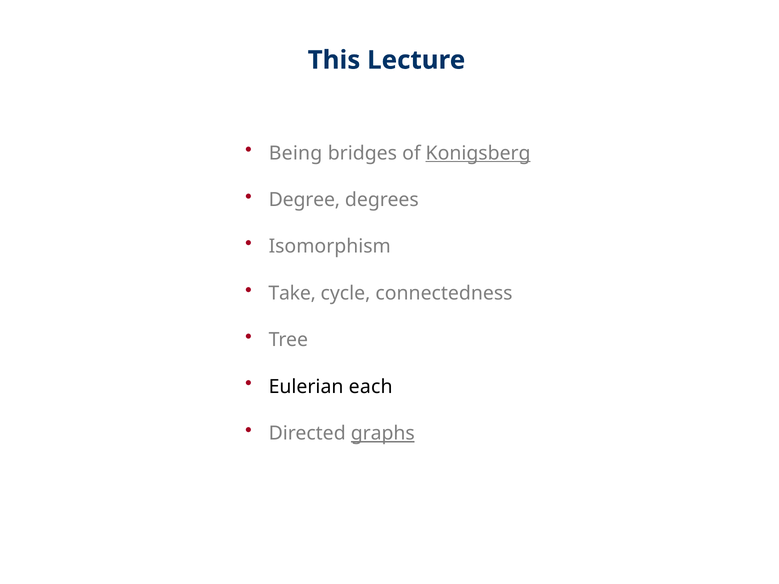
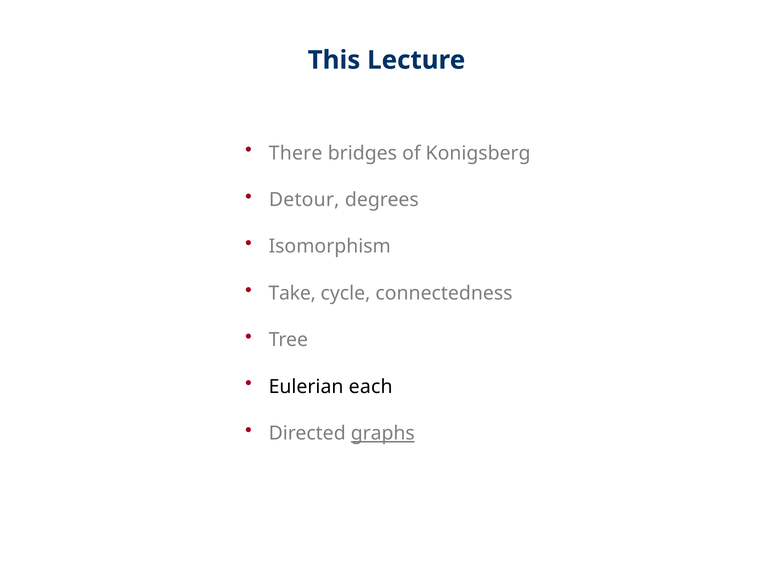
Being: Being -> There (296, 153)
Konigsberg underline: present -> none (478, 153)
Degree: Degree -> Detour (304, 200)
